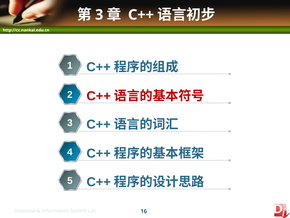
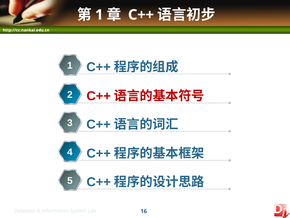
3: 3 -> 1 (99, 15)
